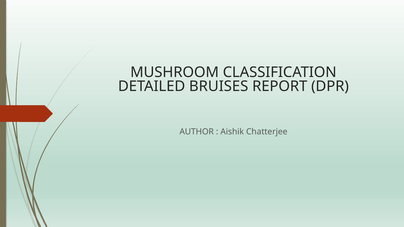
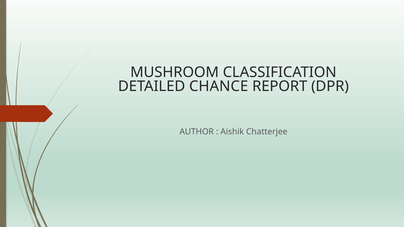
BRUISES: BRUISES -> CHANCE (219, 87)
